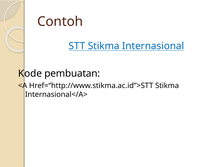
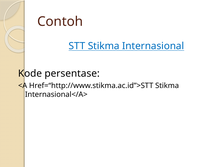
pembuatan: pembuatan -> persentase (72, 74)
